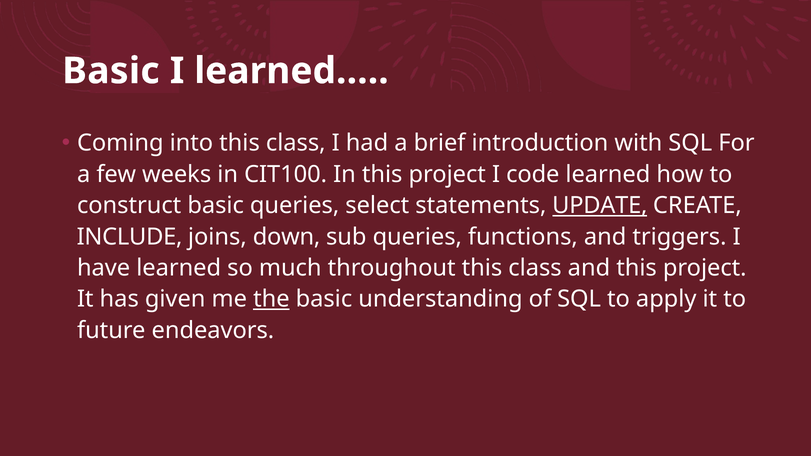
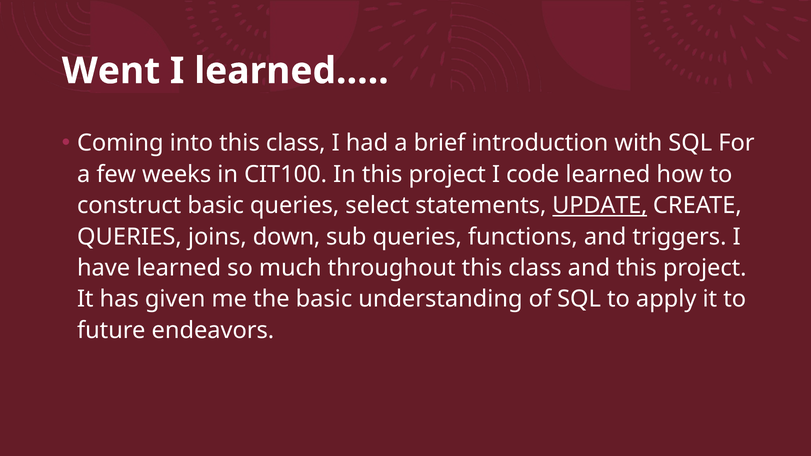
Basic: Basic -> Went (111, 71)
INCLUDE: INCLUDE -> QUERIES (129, 237)
the underline: present -> none (271, 299)
